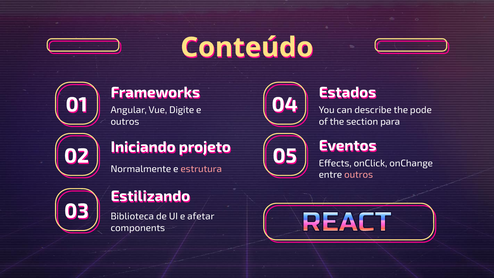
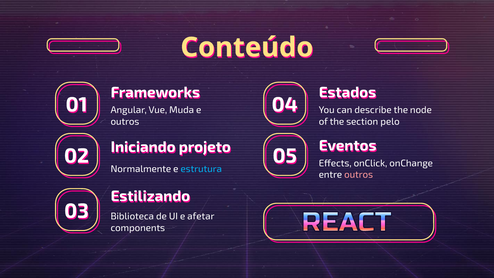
Digite: Digite -> Muda (182, 110)
pode: pode -> node (421, 110)
para: para -> pelo (390, 122)
estrutura colour: pink -> light blue (201, 169)
